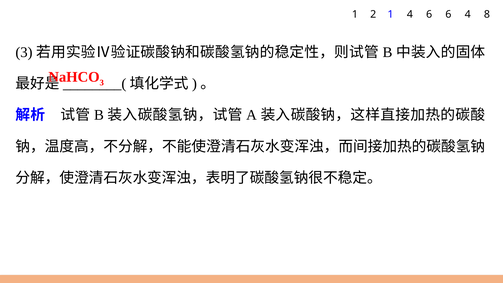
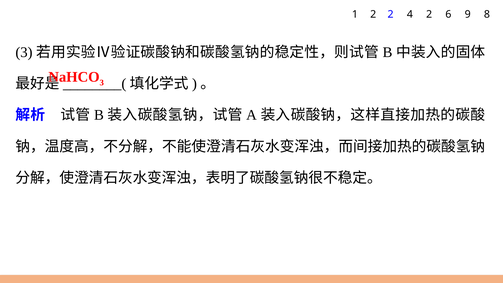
2 1: 1 -> 2 (391, 14)
4 6: 6 -> 2 (429, 14)
6 4: 4 -> 9 (468, 14)
